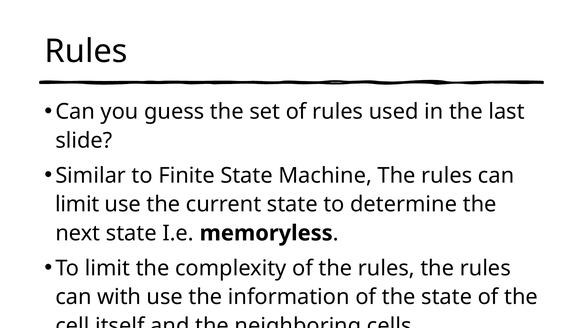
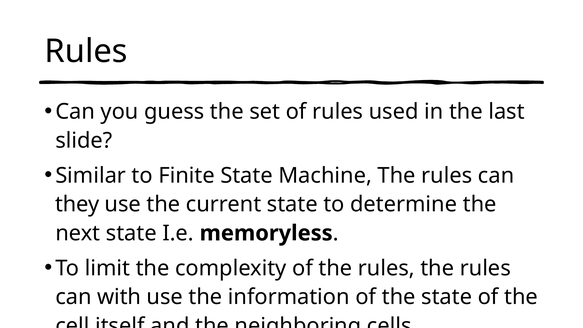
limit: limit -> they (77, 204)
